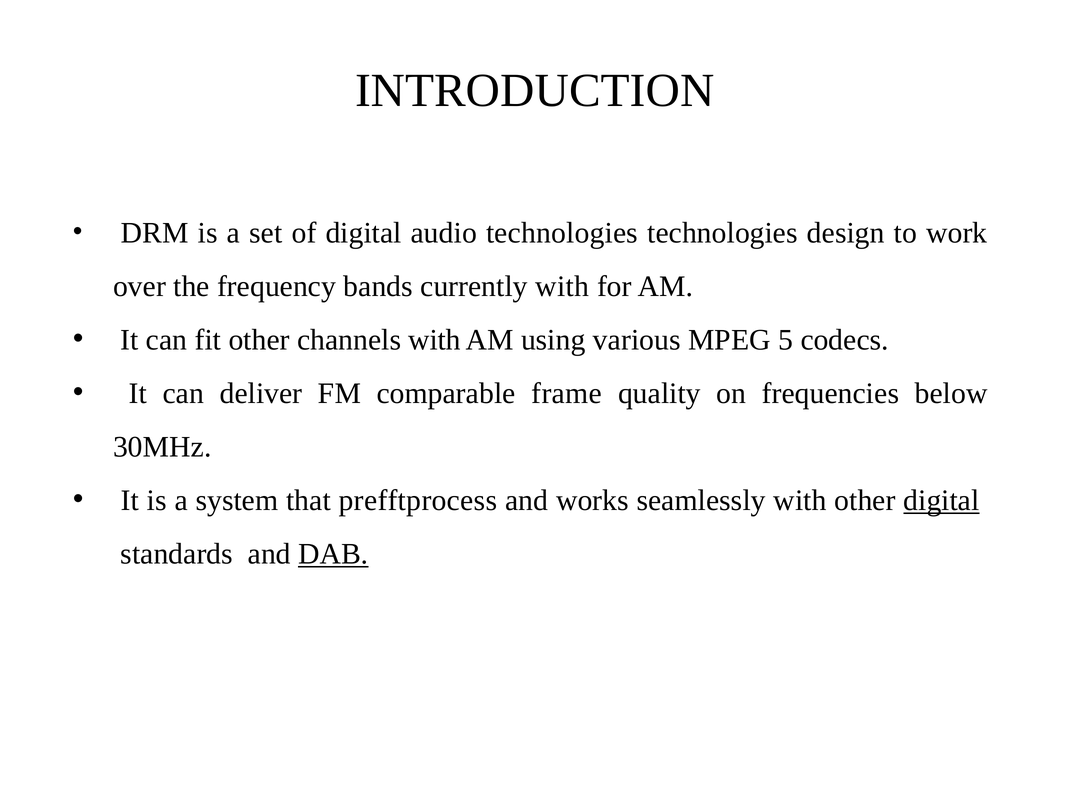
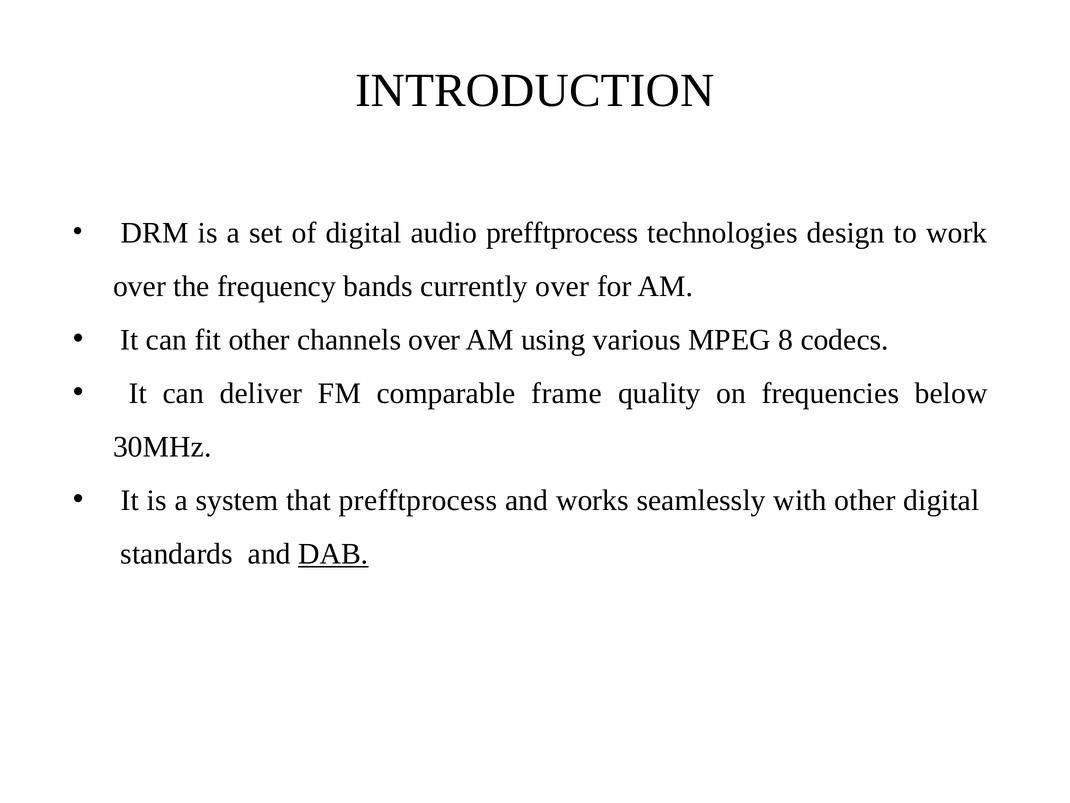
audio technologies: technologies -> prefftprocess (562, 233)
currently with: with -> over (562, 286)
channels with: with -> over (434, 340)
5: 5 -> 8 (786, 340)
digital underline: present -> none (941, 500)
